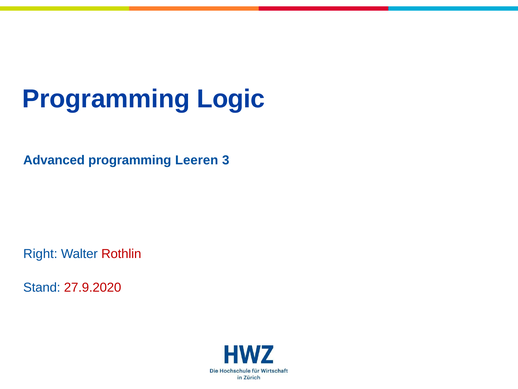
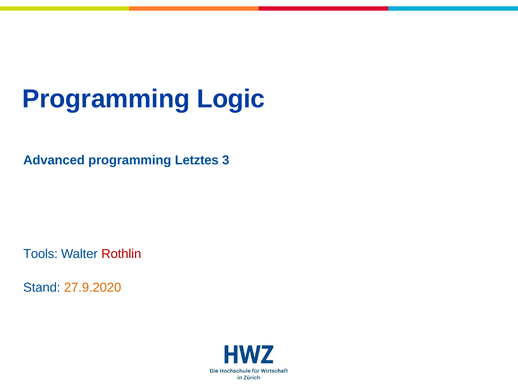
Leeren: Leeren -> Letztes (197, 160)
Right: Right -> Tools (40, 254)
27.9.2020 colour: red -> orange (93, 287)
